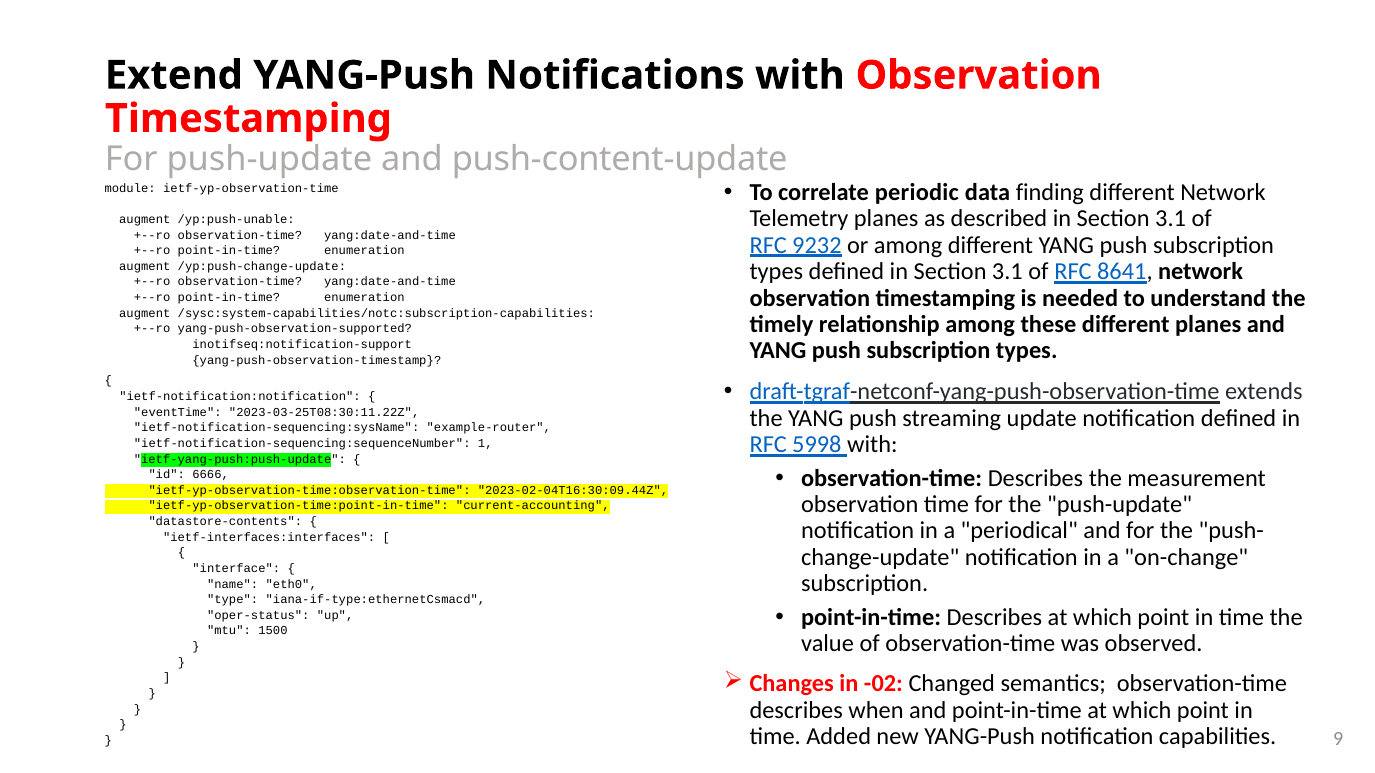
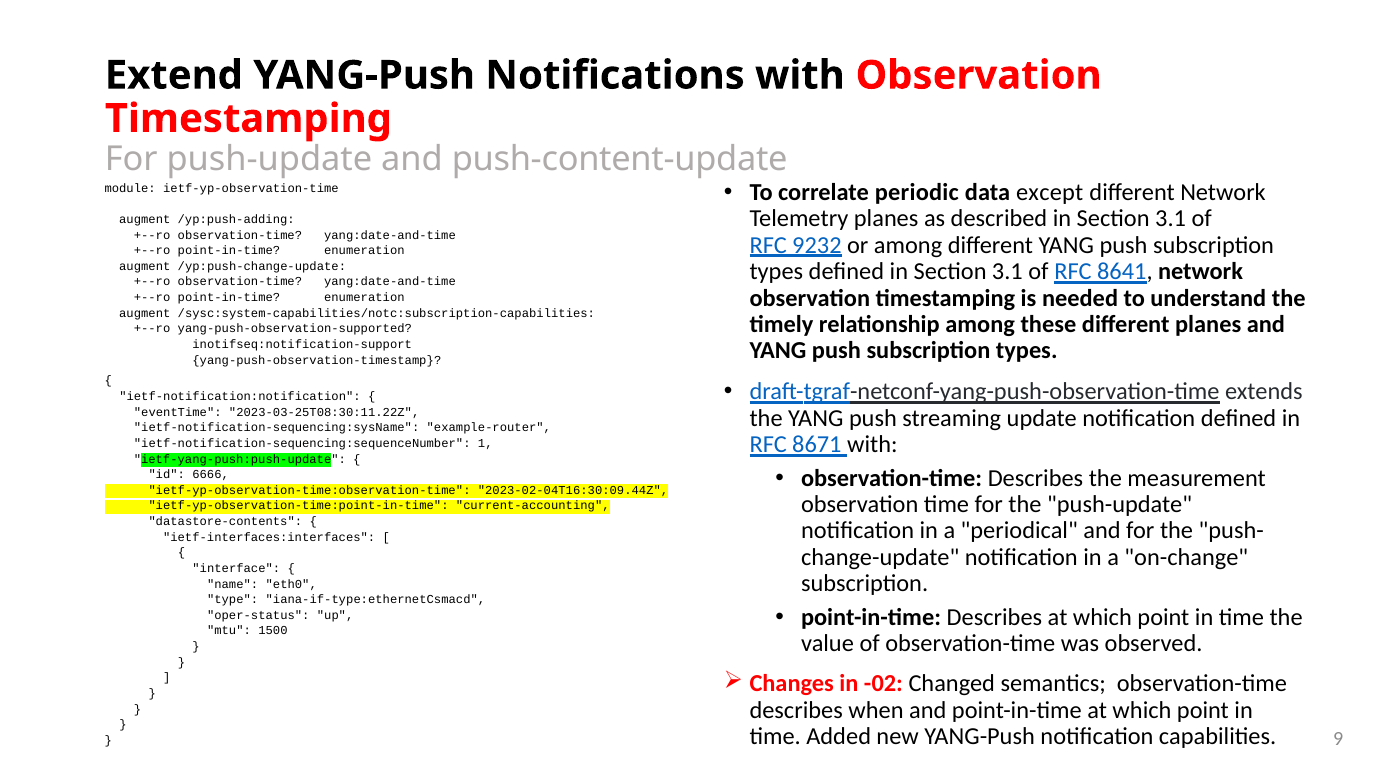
finding: finding -> except (1050, 192)
/yp:push-unable: /yp:push-unable -> /yp:push-adding (236, 220)
5998: 5998 -> 8671 (817, 445)
